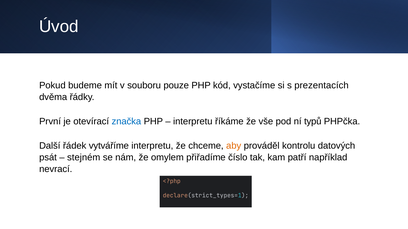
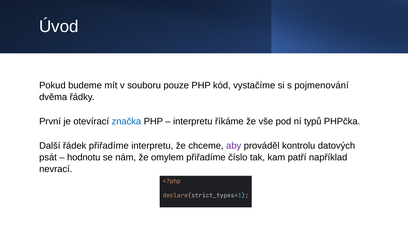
prezentacích: prezentacích -> pojmenování (322, 86)
řádek vytváříme: vytváříme -> přiřadíme (109, 146)
aby colour: orange -> purple (234, 146)
stejném: stejném -> hodnotu (84, 158)
